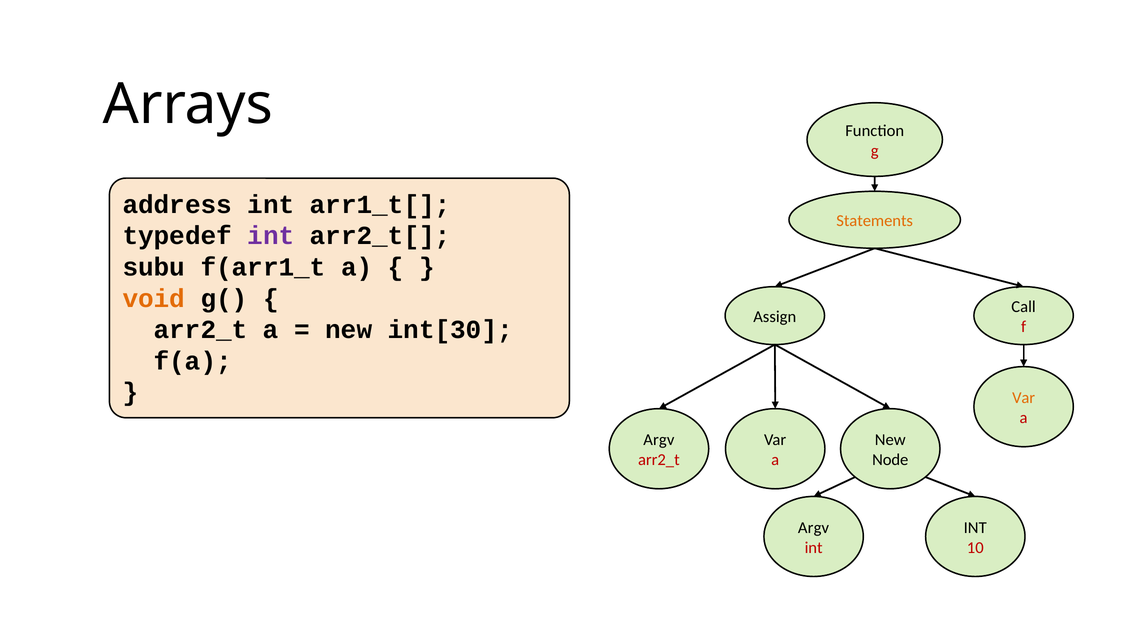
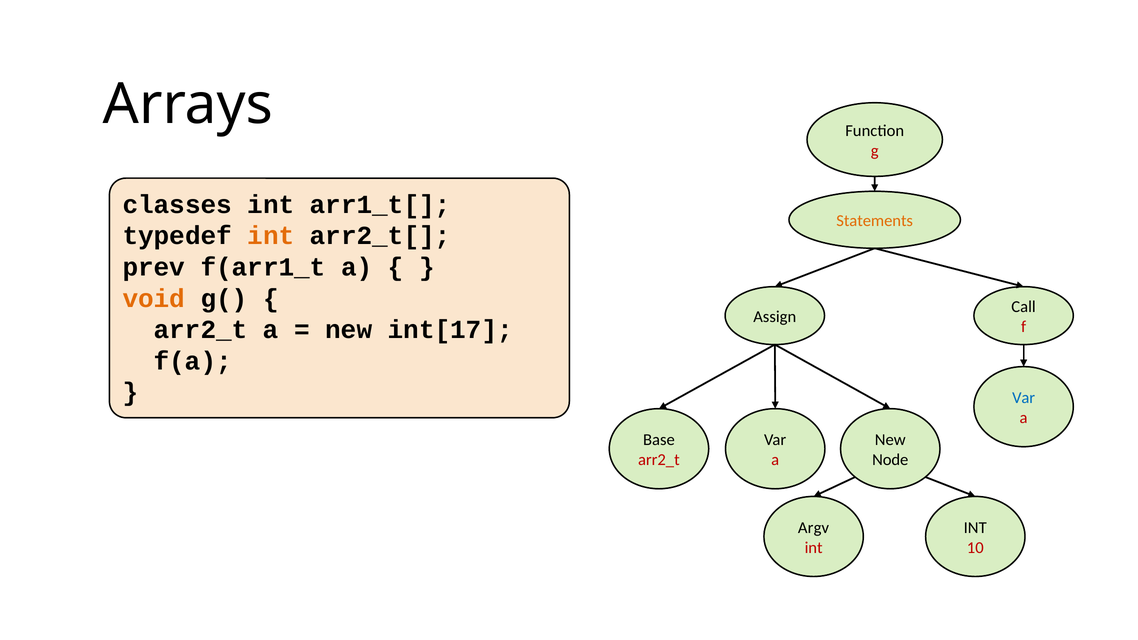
address: address -> classes (177, 205)
int colour: purple -> orange (271, 236)
subu: subu -> prev (154, 267)
int[30: int[30 -> int[17 (450, 330)
Var colour: orange -> blue (1024, 398)
Argv: Argv -> Base (659, 440)
